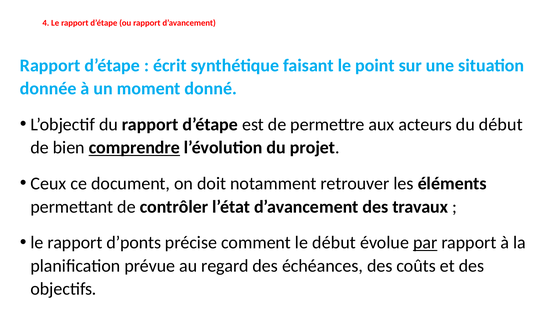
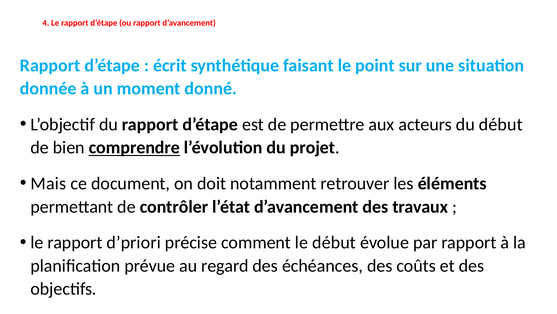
Ceux: Ceux -> Mais (48, 183)
d’ponts: d’ponts -> d’priori (134, 242)
par underline: present -> none (425, 242)
